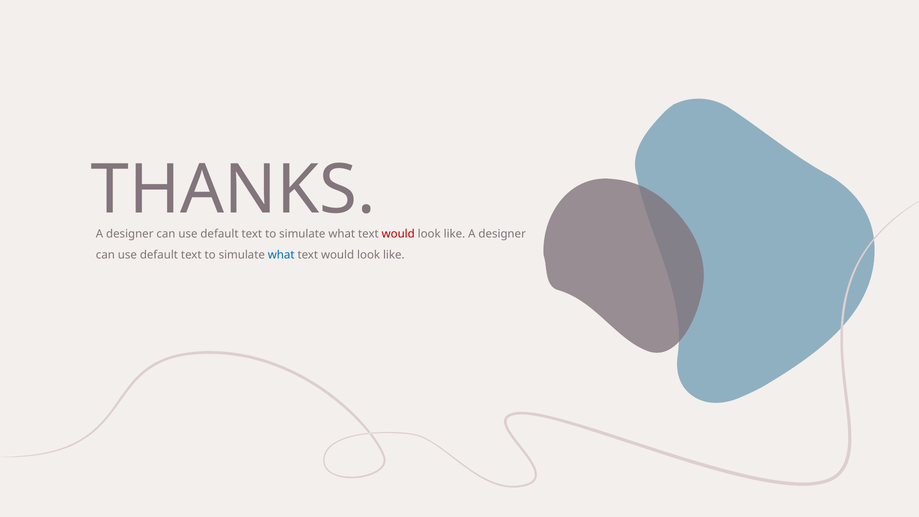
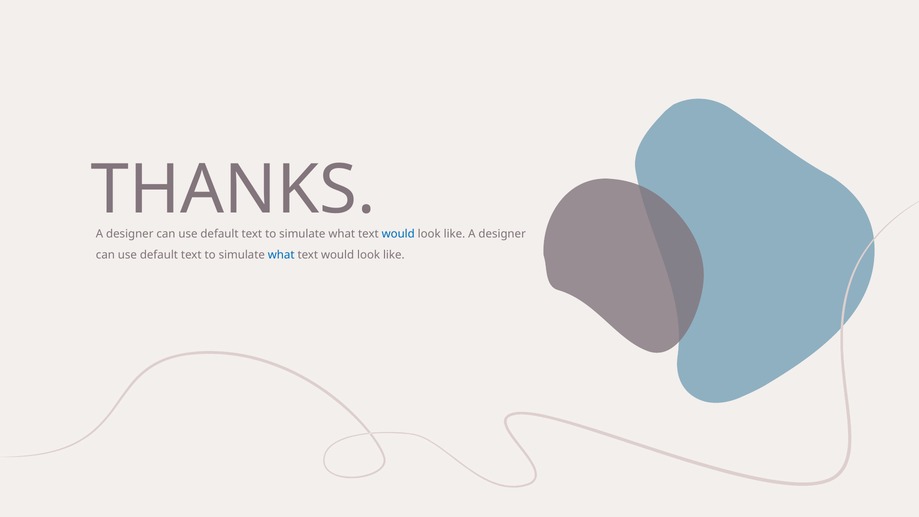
would colour: red -> blue (398, 234)
